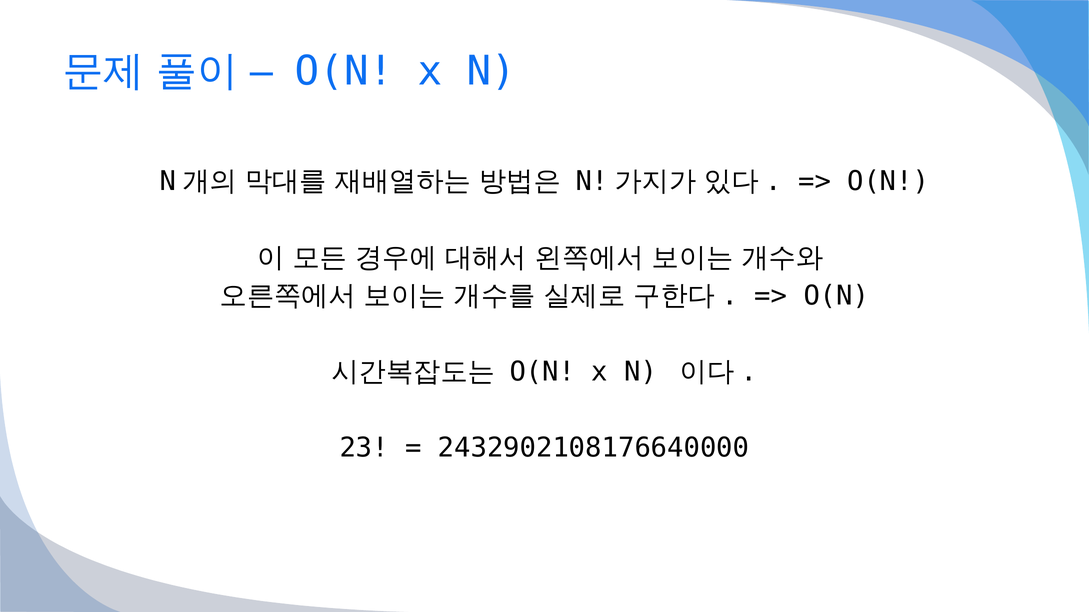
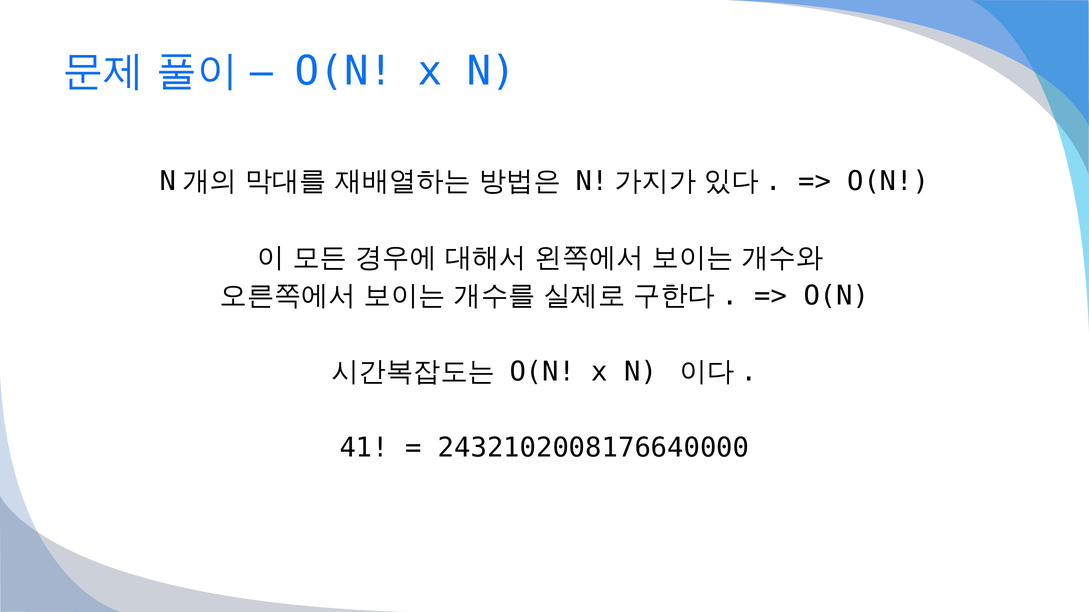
23: 23 -> 41 (364, 448)
2432902108176640000: 2432902108176640000 -> 2432102008176640000 (594, 448)
